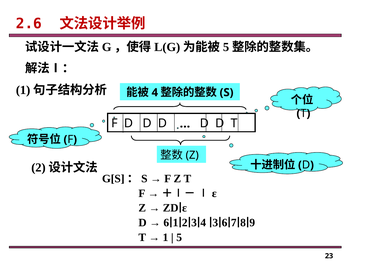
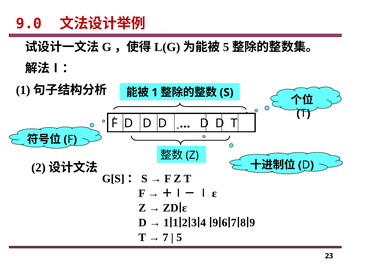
2.6: 2.6 -> 9.0 (29, 24)
4: 4 -> 1 (155, 92)
6: 6 -> 1 (166, 222)
3: 3 -> 9 (215, 222)
1: 1 -> 7 (165, 237)
